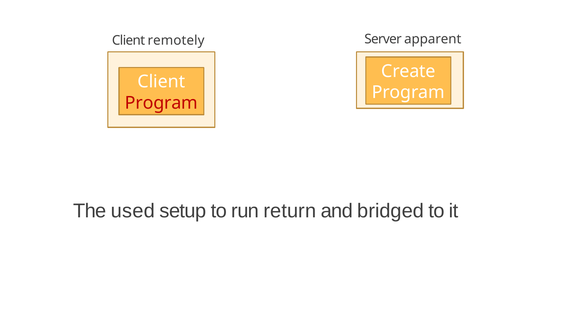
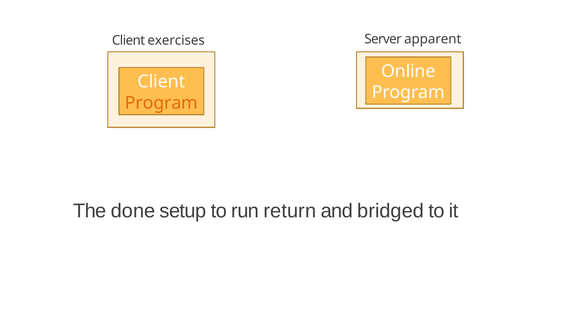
remotely: remotely -> exercises (176, 40)
Create: Create -> Online (408, 71)
Program colour: red -> orange (161, 103)
used: used -> done (133, 211)
